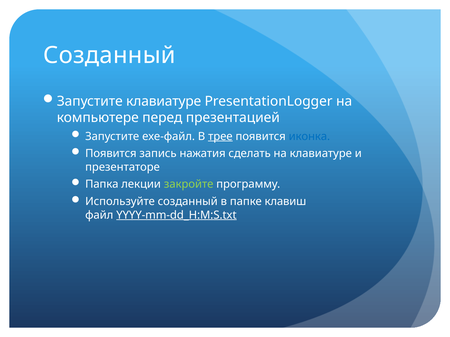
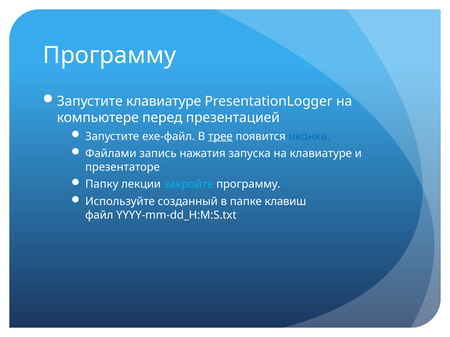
Созданный: Созданный -> Программу (110, 55)
Появится: Появится -> Файлами (111, 154)
сделать: сделать -> запуска (250, 154)
Папка: Папка -> Папку (102, 185)
закройте colour: light green -> light blue (189, 185)
YYYY-mm-dd_H:M:S.txt underline: present -> none (176, 215)
